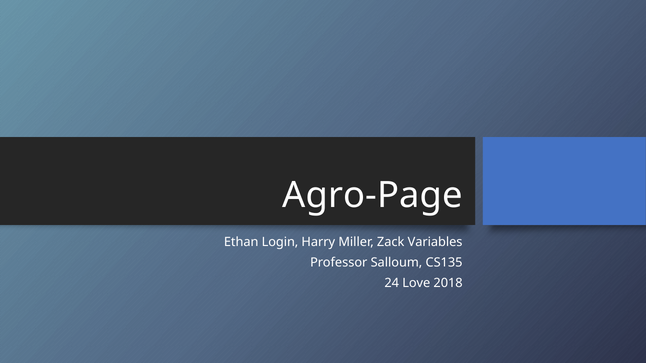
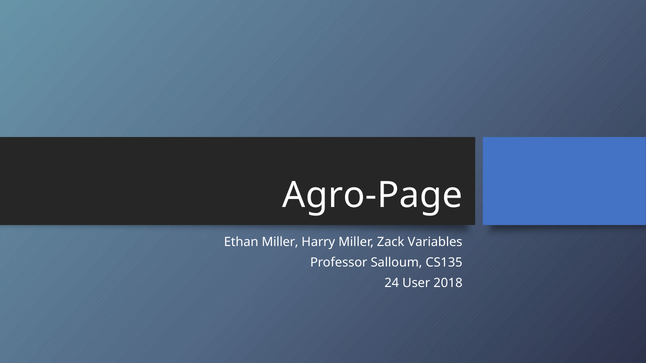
Ethan Login: Login -> Miller (280, 242)
Love: Love -> User (416, 283)
